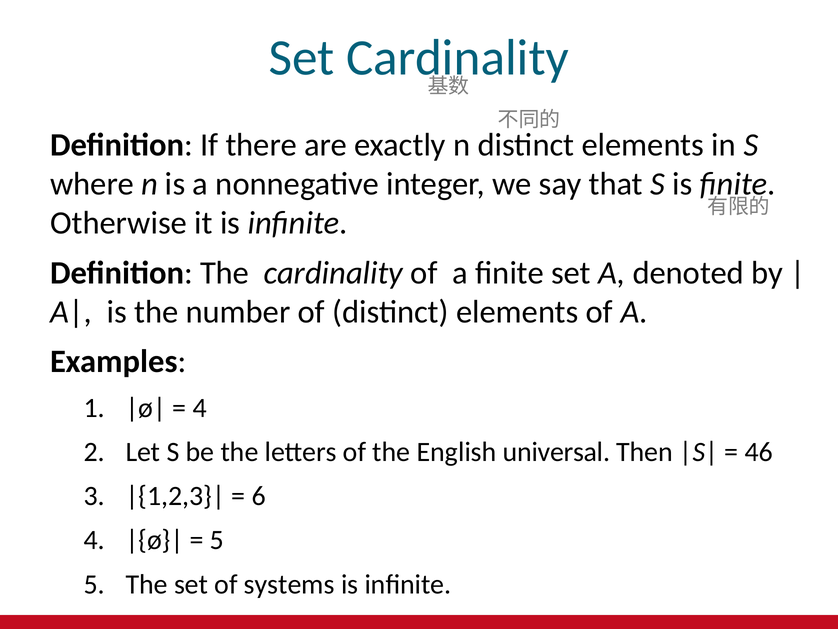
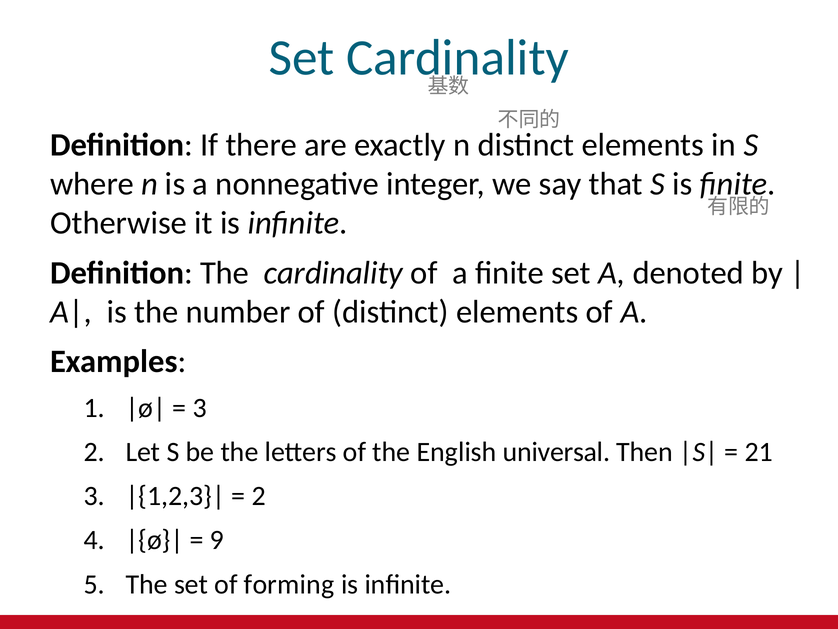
4: 4 -> 3 (200, 408)
46: 46 -> 21 (759, 452)
6: 6 -> 2 (259, 496)
5: 5 -> 9 (217, 540)
systems: systems -> forming (289, 584)
